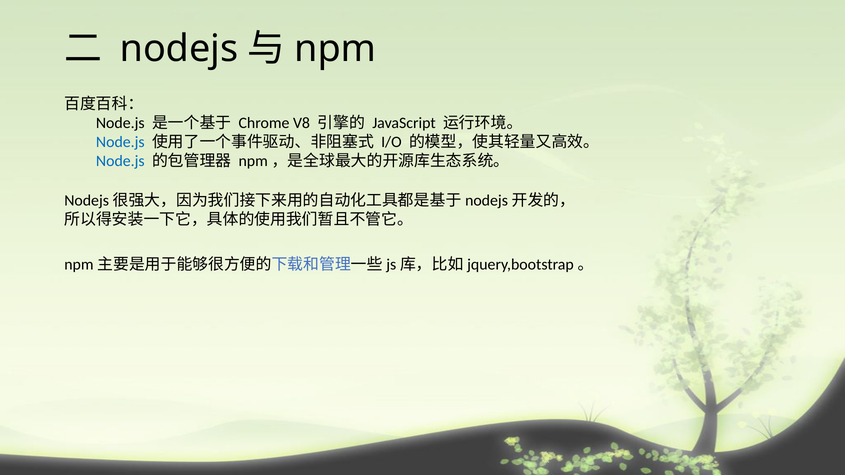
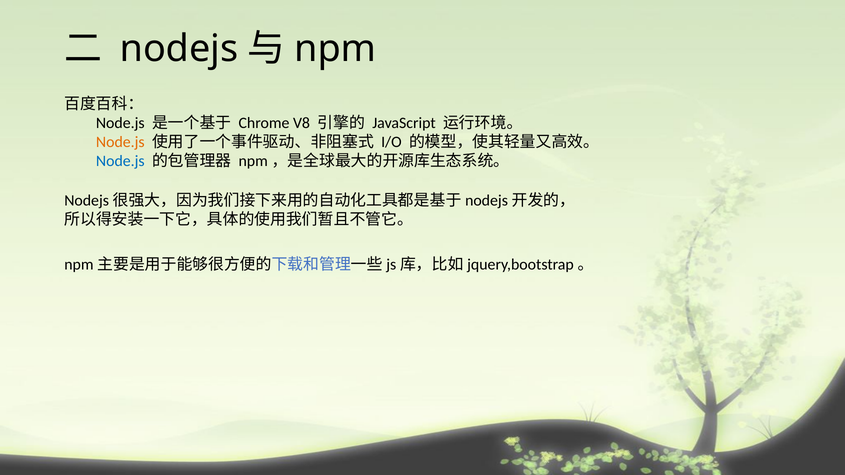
Node.js colour: blue -> orange (120, 142)
